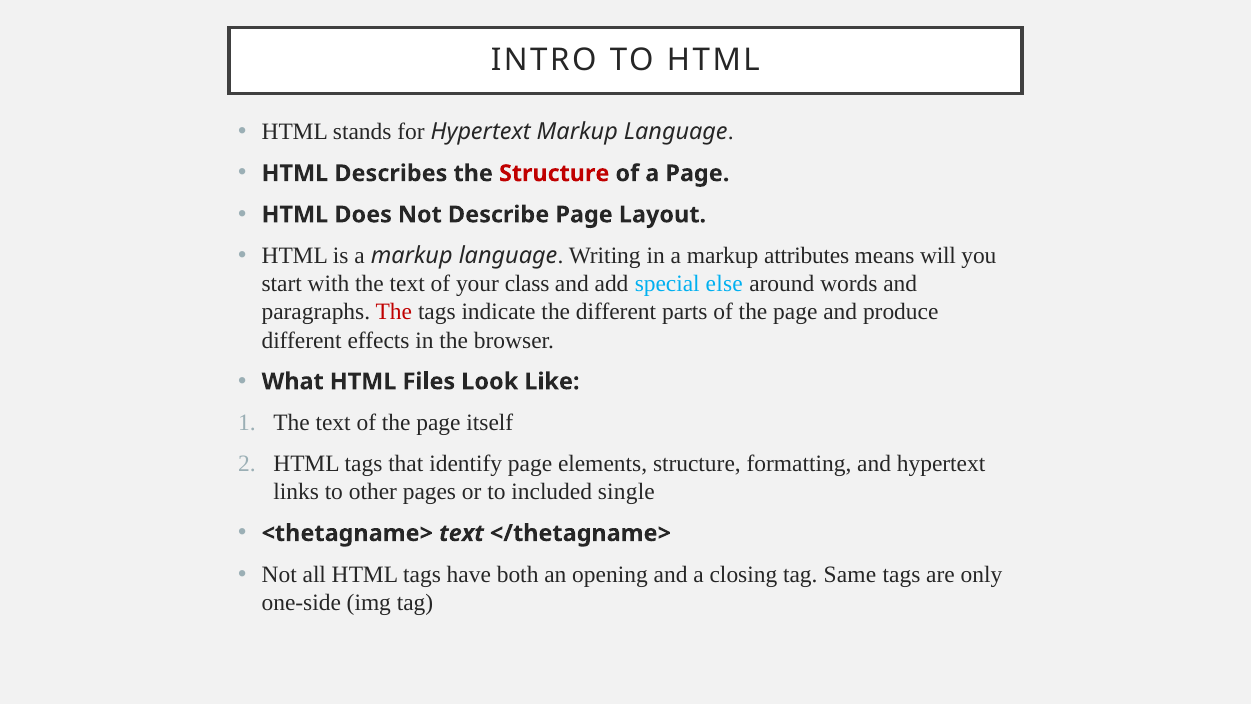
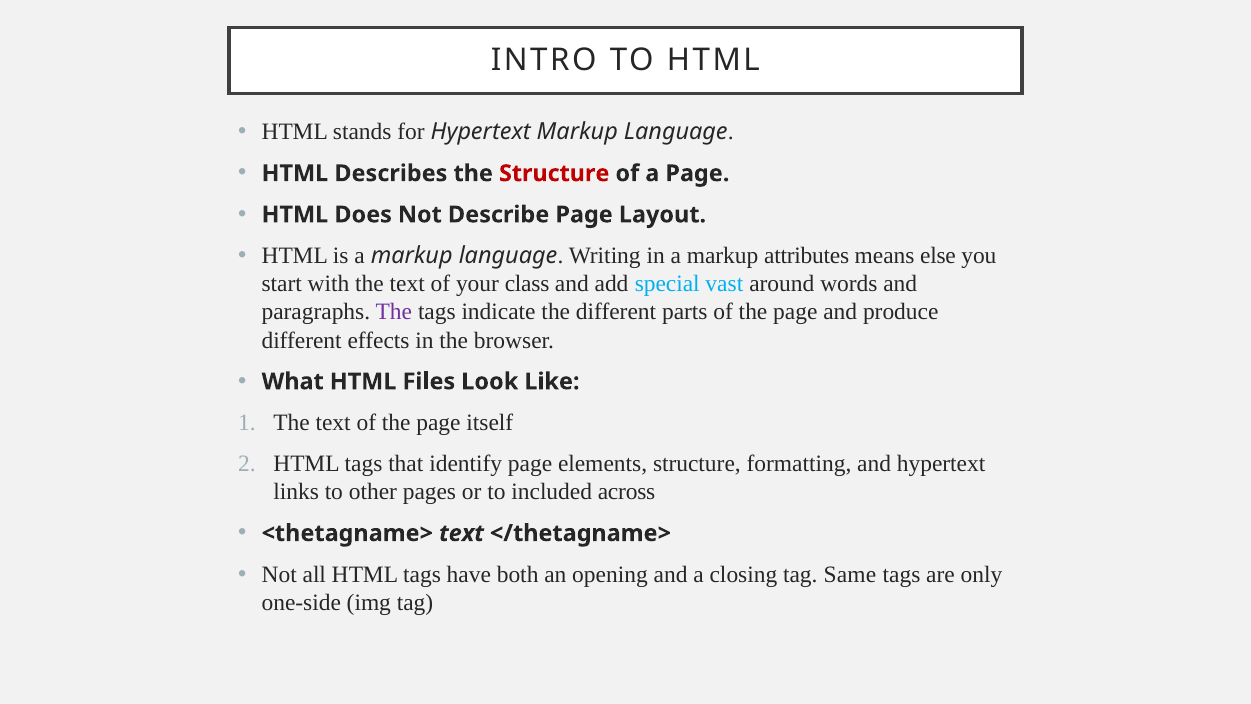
will: will -> else (938, 256)
else: else -> vast (724, 284)
The colour: red -> purple (394, 312)
single: single -> across (627, 492)
